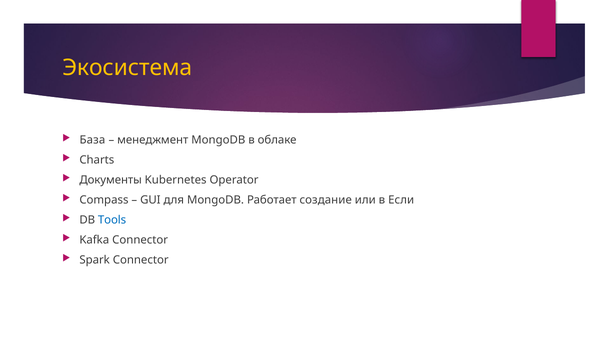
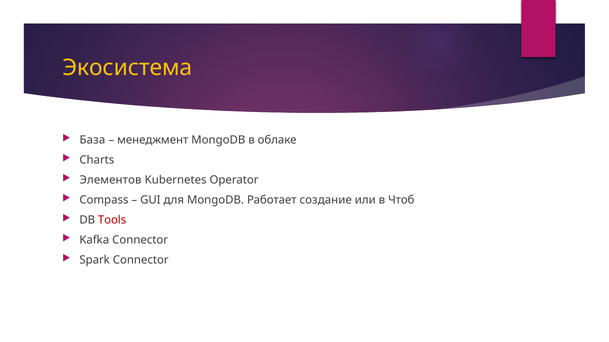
Документы: Документы -> Элементов (111, 180)
Если: Если -> Чтоб (401, 200)
Tools colour: blue -> red (112, 220)
